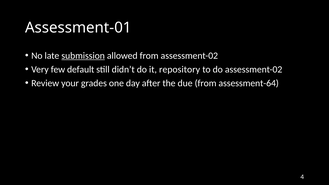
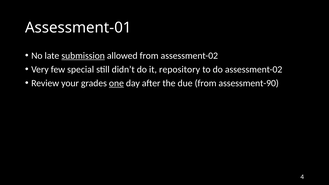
default: default -> special (81, 69)
one underline: none -> present (116, 83)
assessment-64: assessment-64 -> assessment-90 (249, 83)
